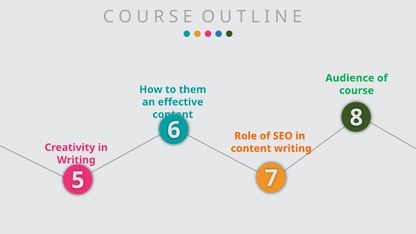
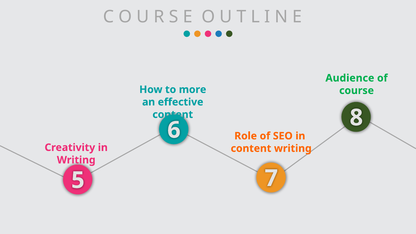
them: them -> more (193, 90)
